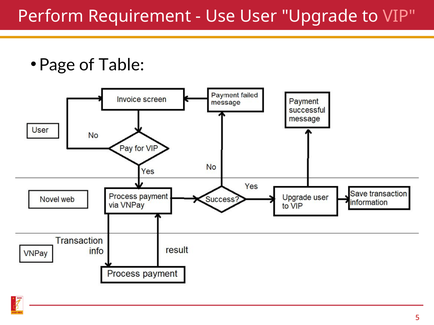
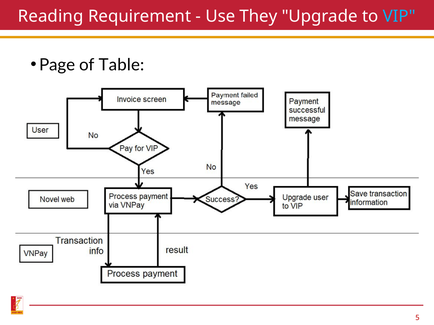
Perform: Perform -> Reading (51, 16)
User: User -> They (258, 16)
VIP colour: pink -> light blue (399, 16)
